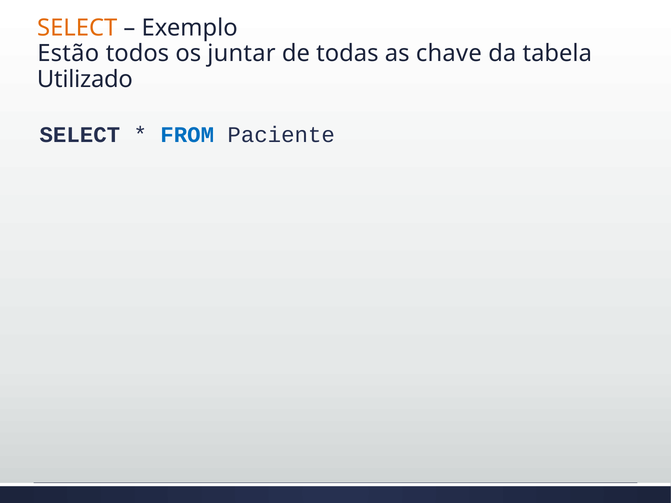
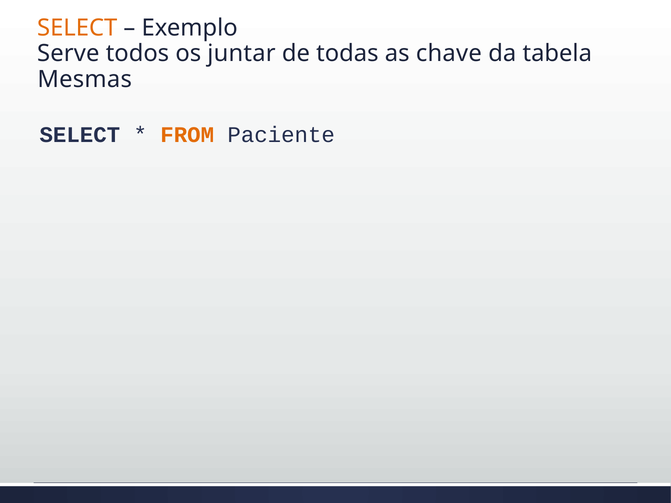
Estão: Estão -> Serve (68, 54)
Utilizado: Utilizado -> Mesmas (85, 79)
FROM colour: blue -> orange (187, 135)
